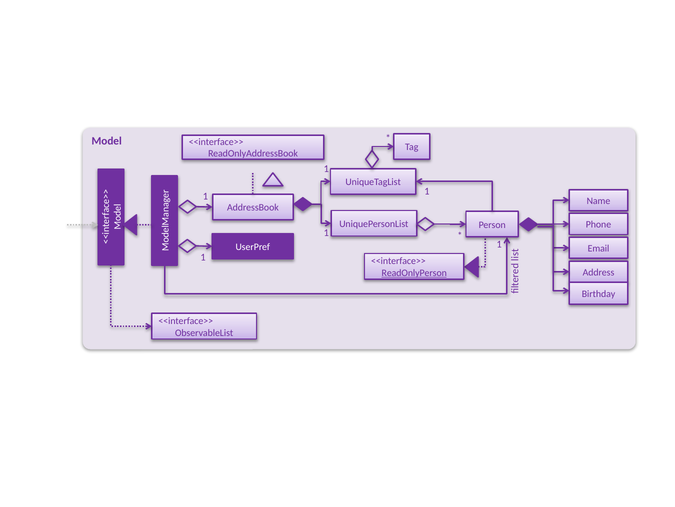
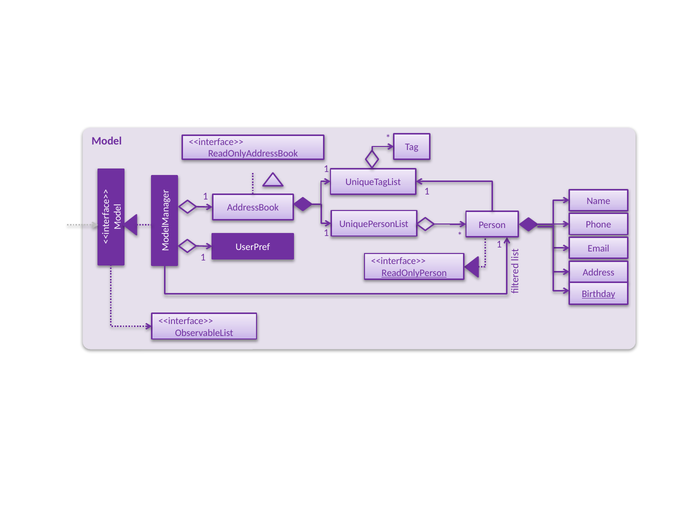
Birthday underline: none -> present (599, 293)
